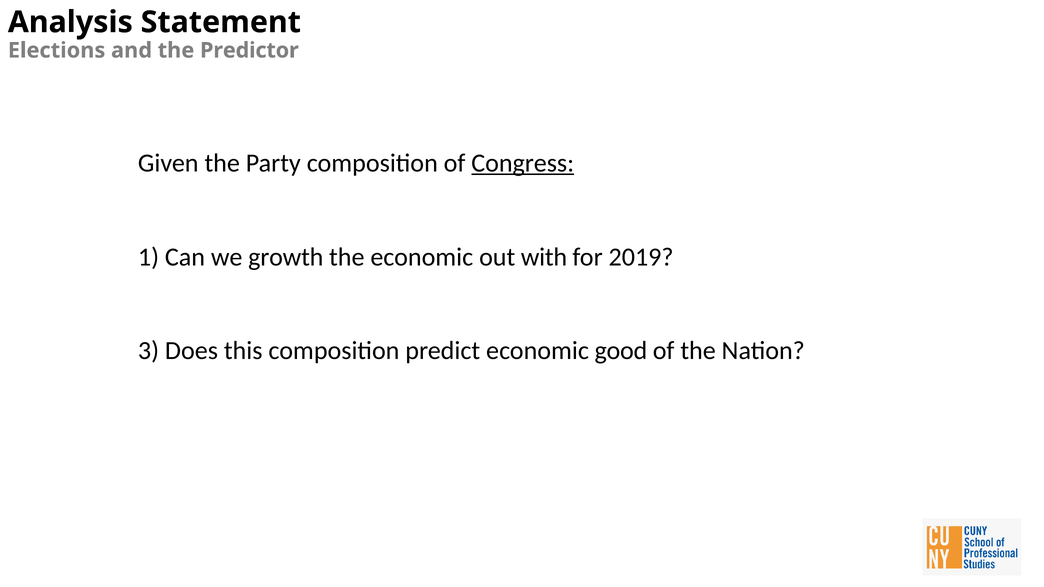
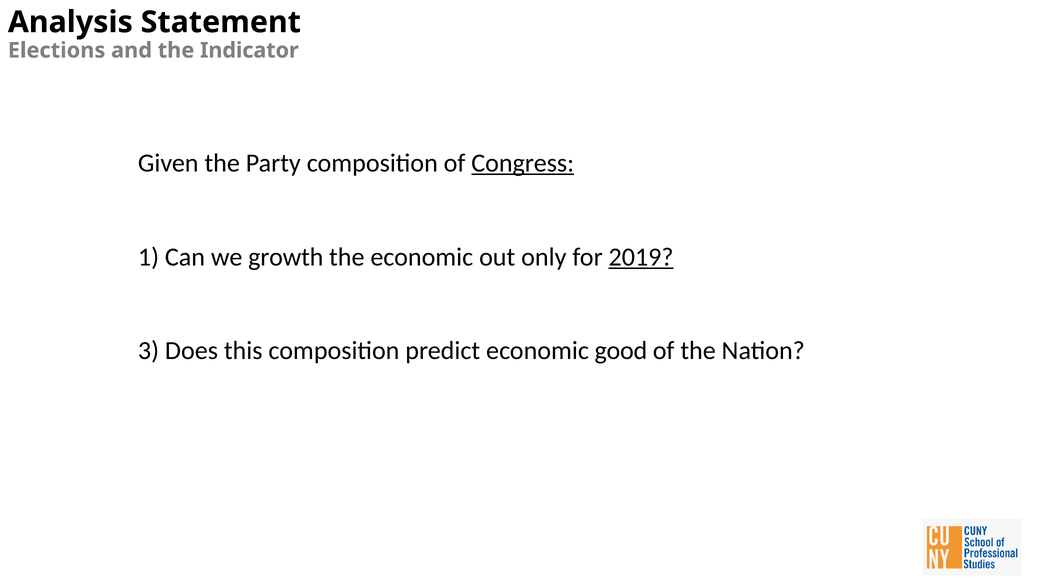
Predictor: Predictor -> Indicator (249, 50)
with: with -> only (544, 257)
2019 underline: none -> present (641, 257)
